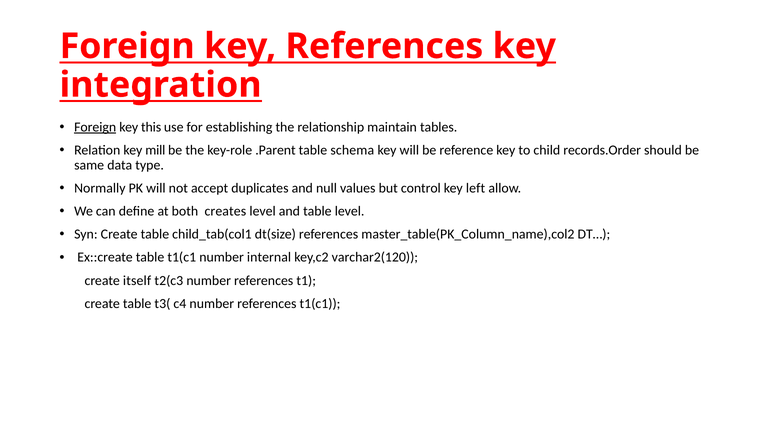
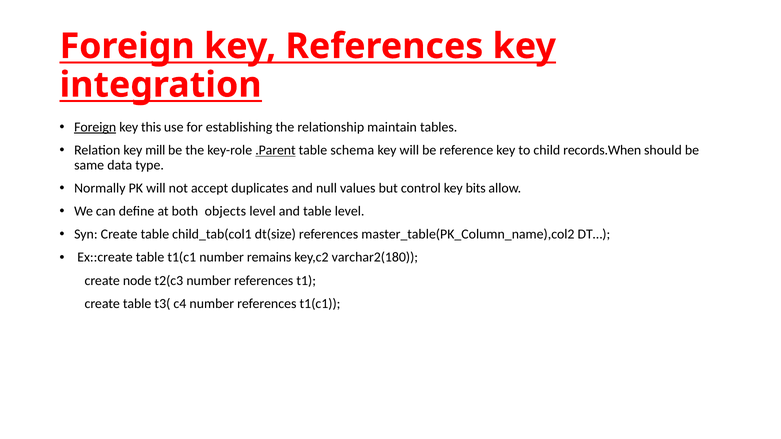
.Parent underline: none -> present (275, 150)
records.Order: records.Order -> records.When (602, 150)
left: left -> bits (476, 188)
creates: creates -> objects (225, 211)
internal: internal -> remains (269, 258)
varchar2(120: varchar2(120 -> varchar2(180 (375, 258)
itself: itself -> node (137, 281)
